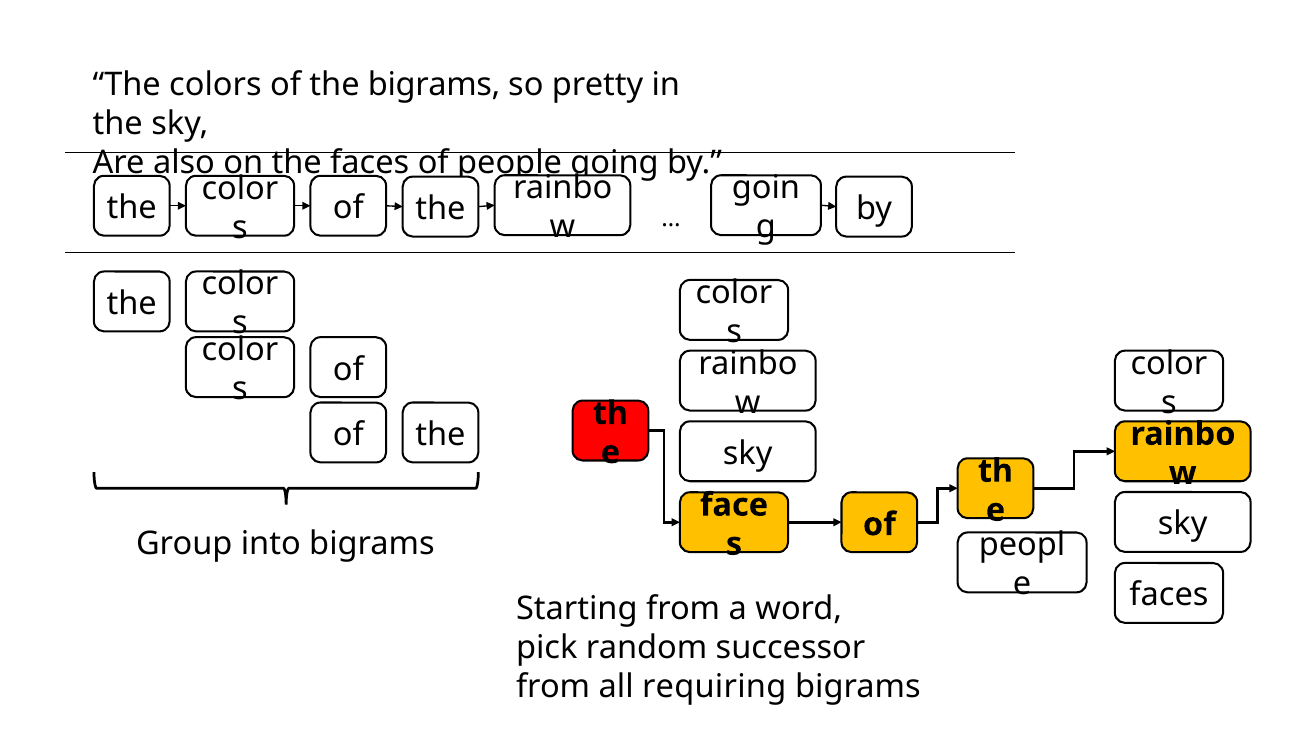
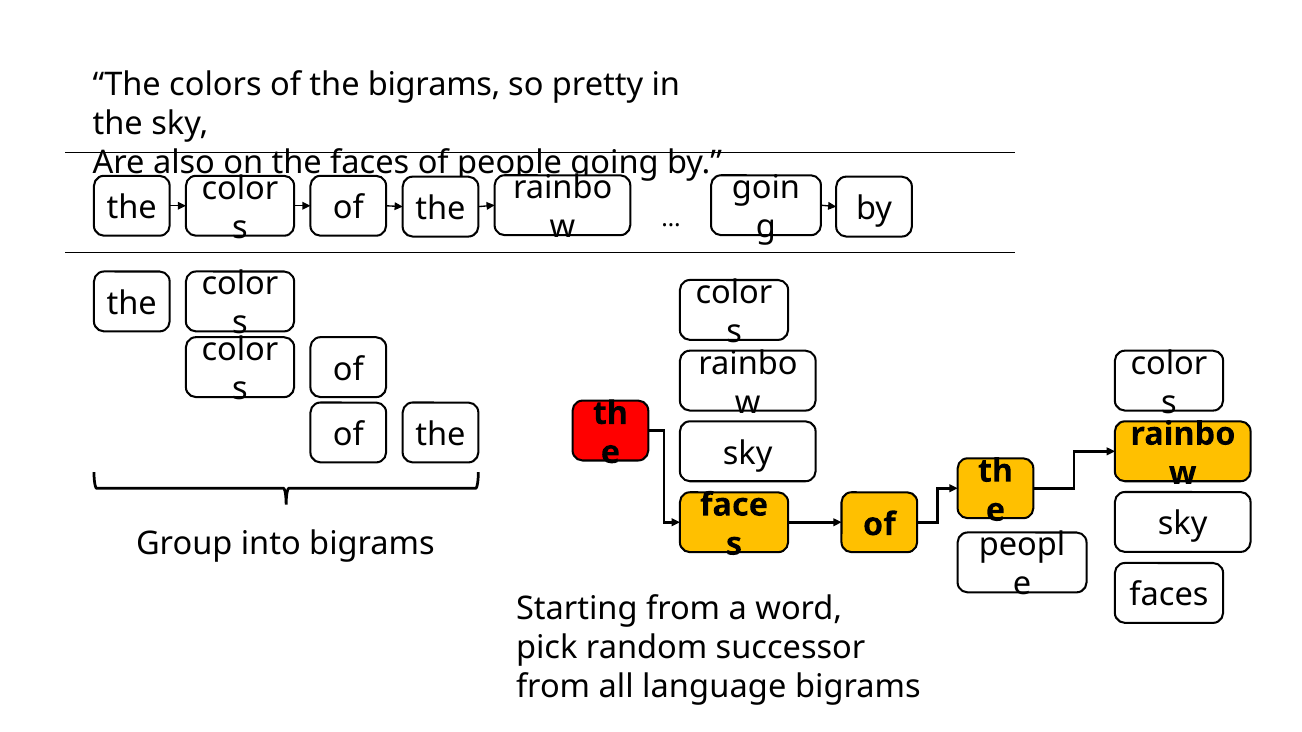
requiring: requiring -> language (714, 687)
